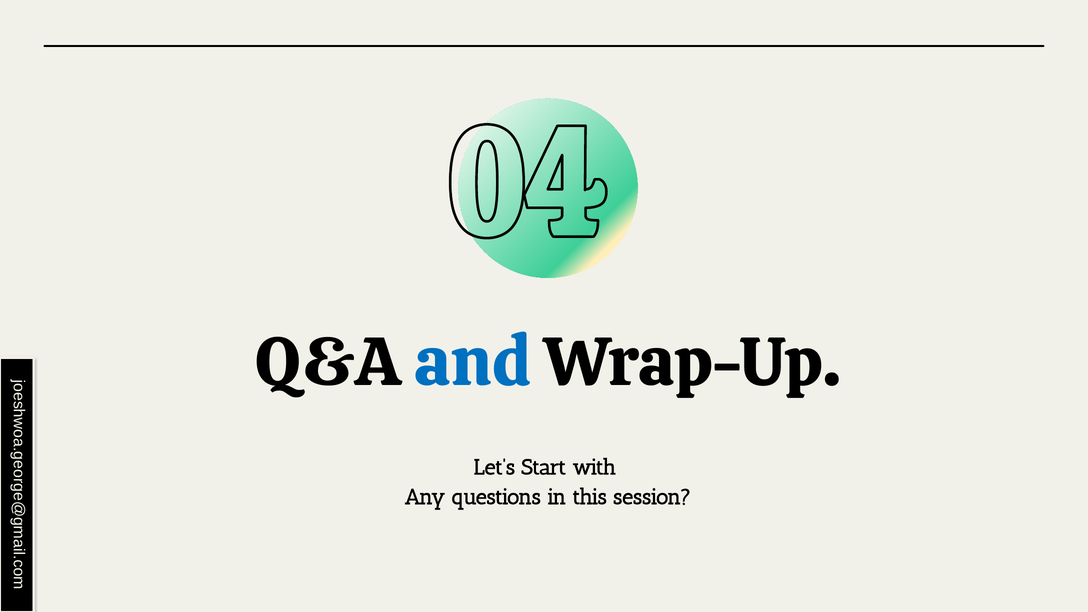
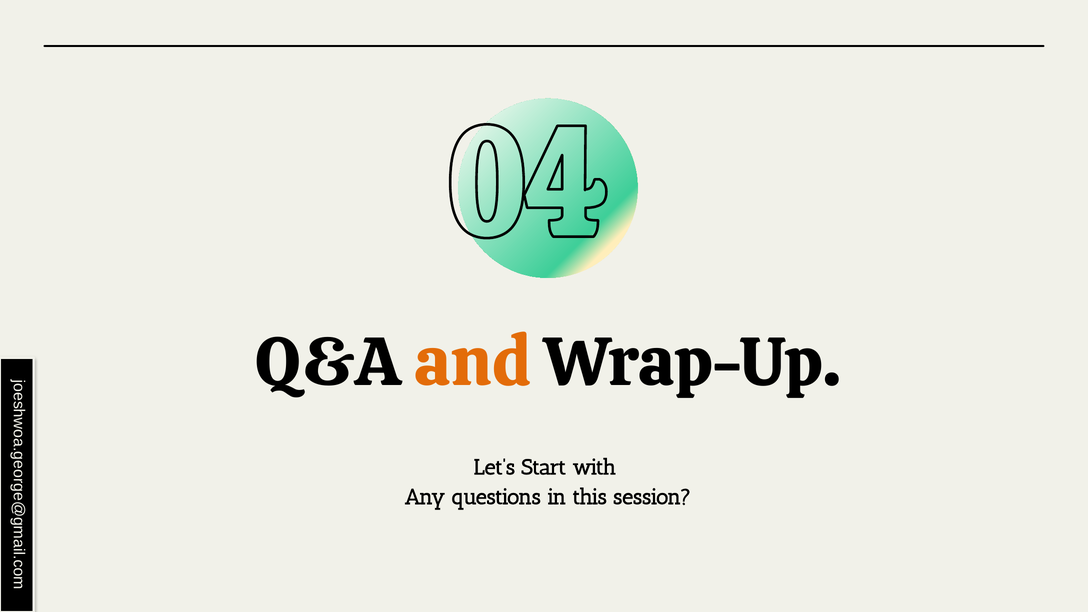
and colour: blue -> orange (473, 363)
